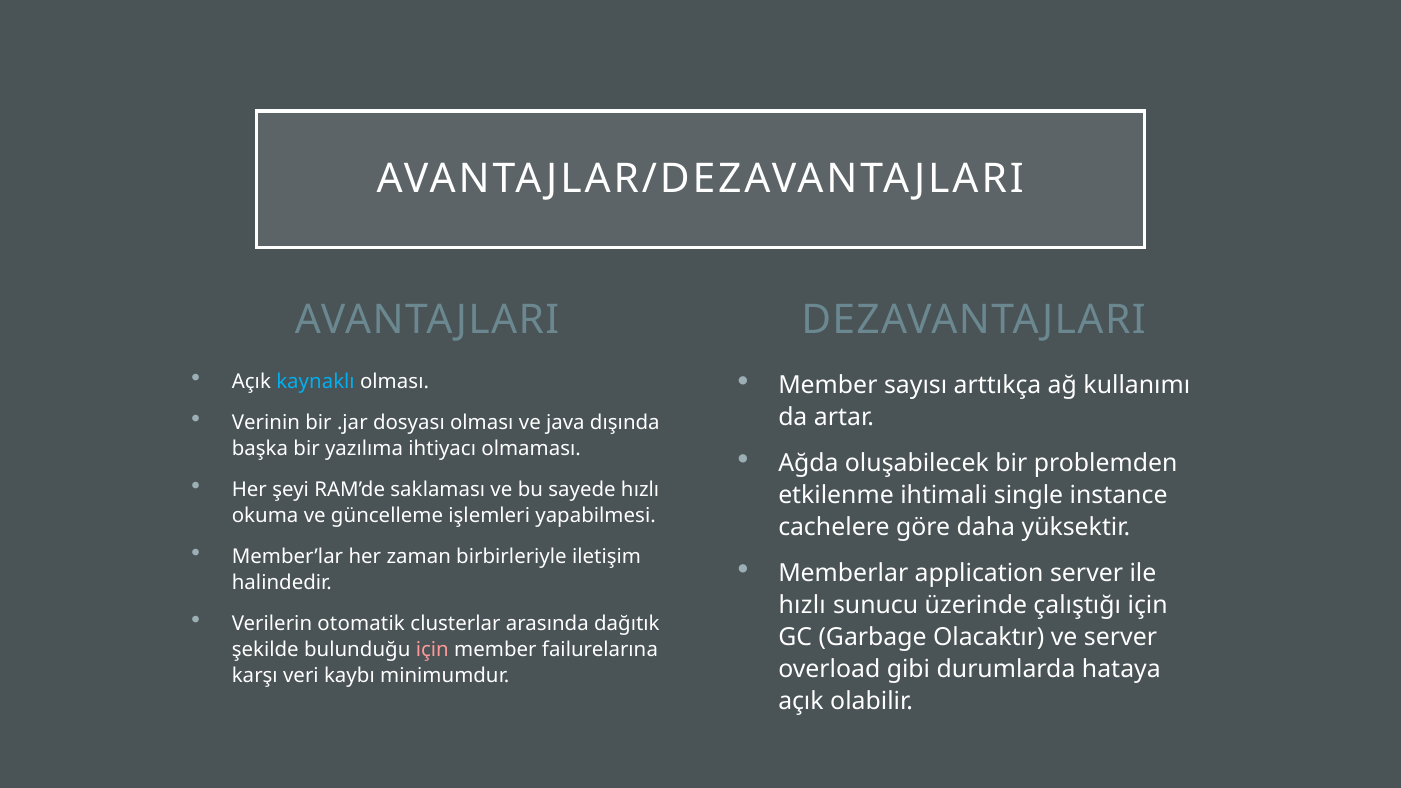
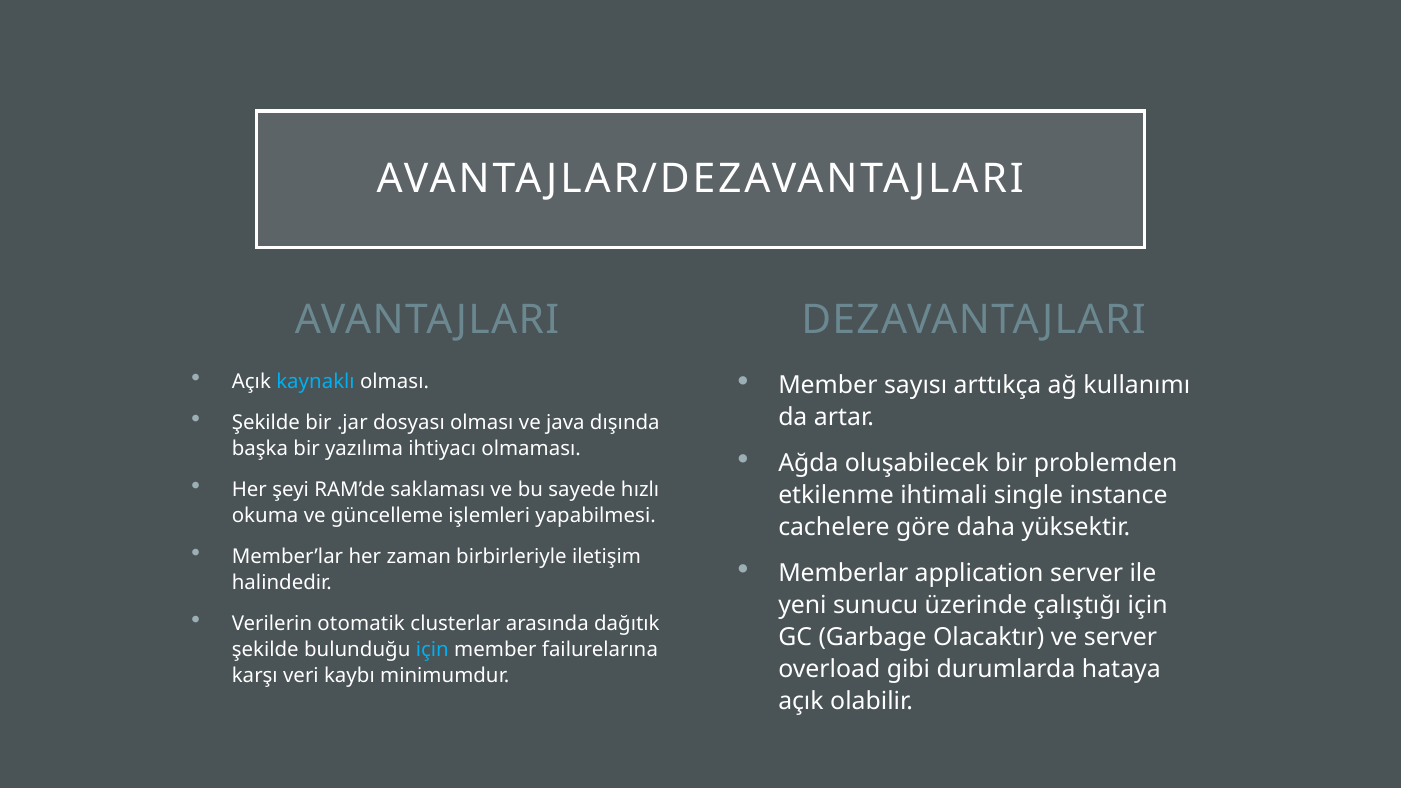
Verinin: Verinin -> Şekilde (266, 423)
hızlı: hızlı -> yeni (802, 605)
için colour: pink -> light blue (432, 650)
